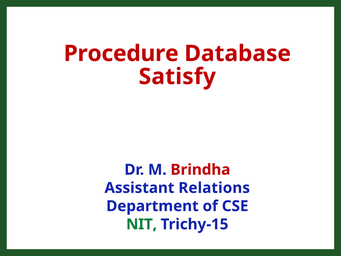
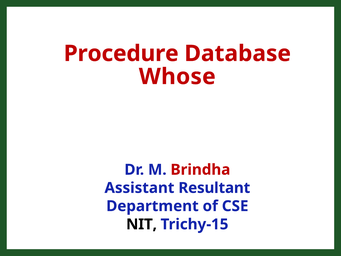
Satisfy: Satisfy -> Whose (177, 77)
Relations: Relations -> Resultant (214, 188)
NIT colour: green -> black (142, 224)
